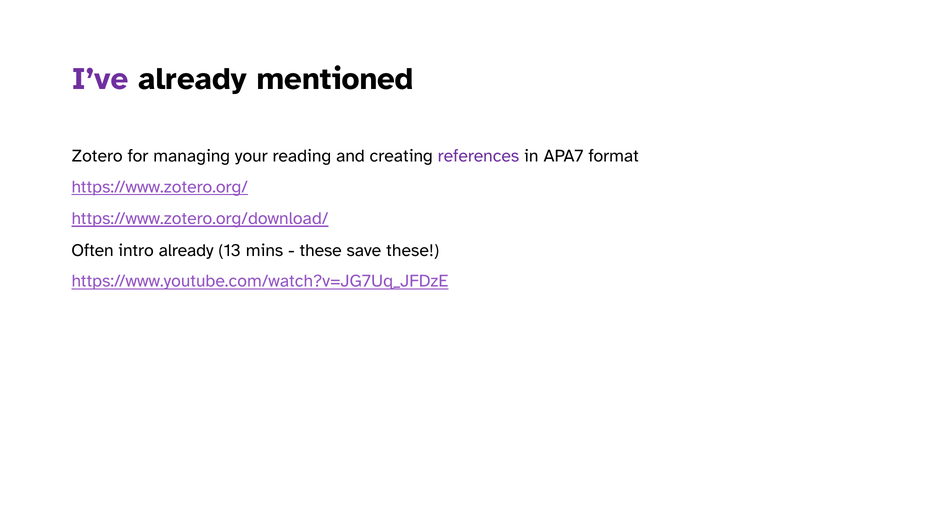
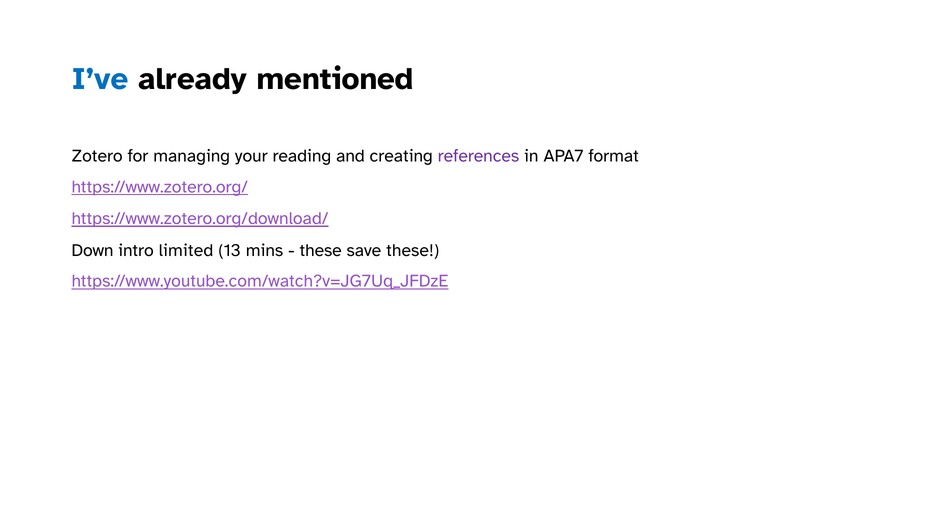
I’ve colour: purple -> blue (100, 79)
Often: Often -> Down (92, 250)
intro already: already -> limited (186, 250)
